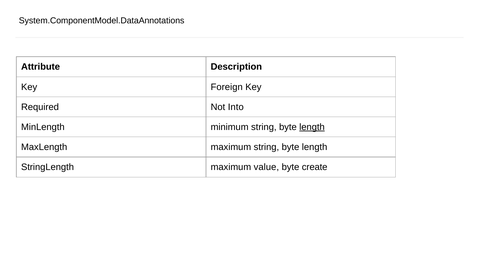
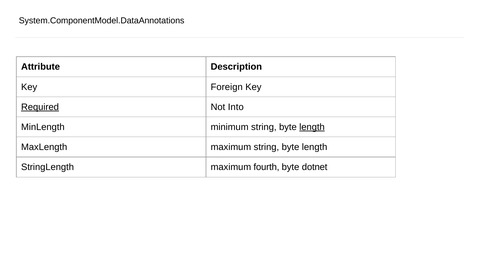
Required underline: none -> present (40, 107)
value: value -> fourth (266, 167)
create: create -> dotnet (315, 167)
